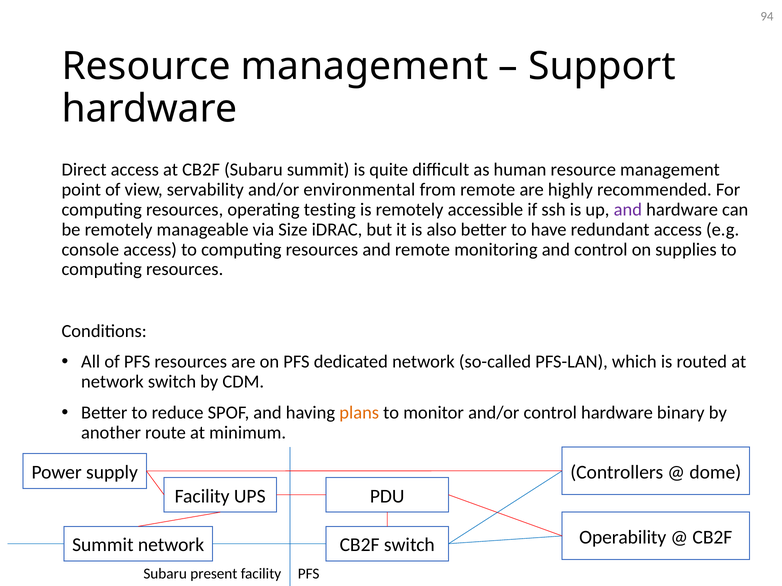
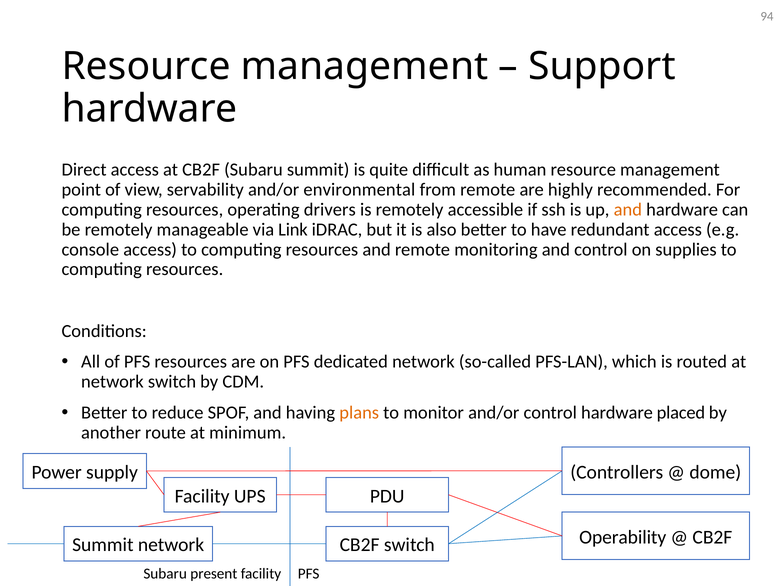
testing: testing -> drivers (330, 210)
and colour: purple -> orange (628, 210)
Size: Size -> Link (293, 230)
binary: binary -> placed (681, 413)
